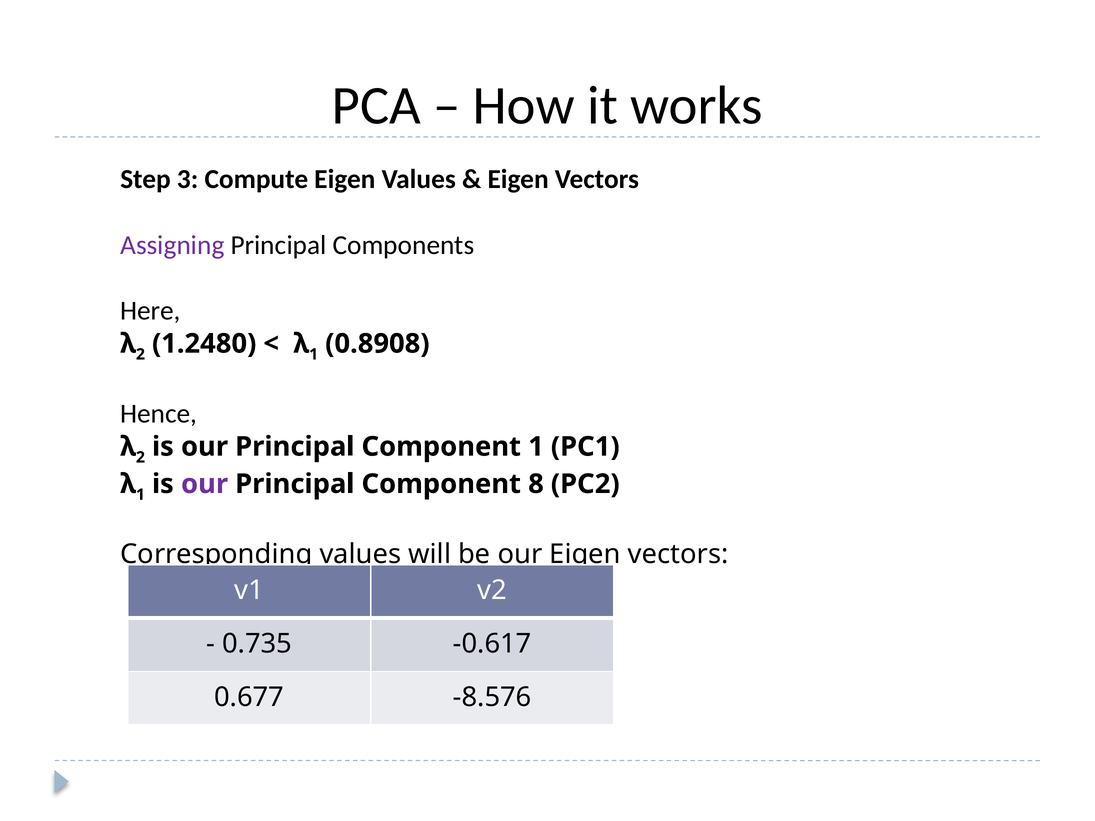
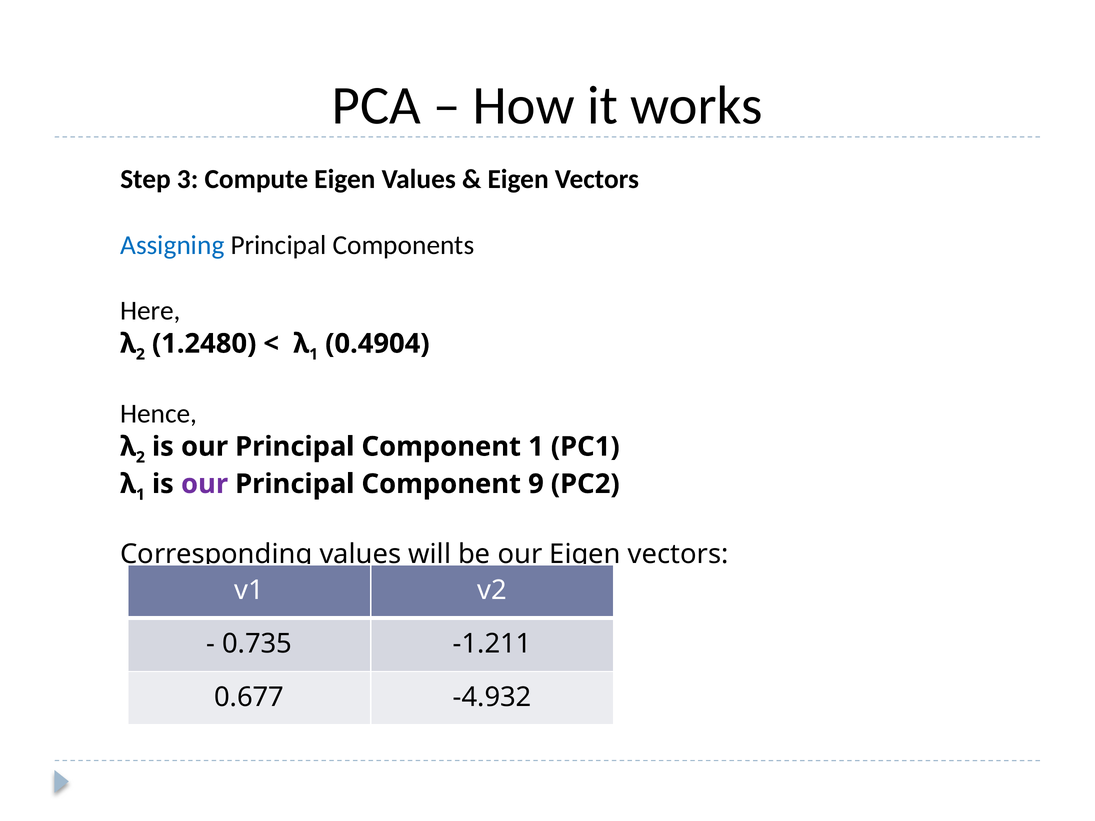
Assigning colour: purple -> blue (172, 245)
0.8908: 0.8908 -> 0.4904 (377, 344)
8: 8 -> 9 (536, 484)
-0.617: -0.617 -> -1.211 (492, 644)
-8.576: -8.576 -> -4.932 (492, 697)
